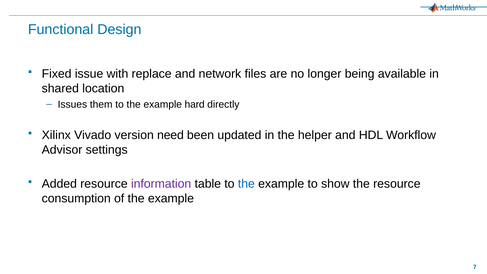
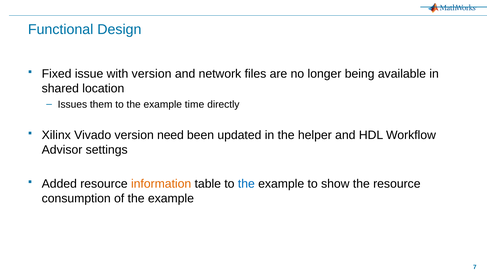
with replace: replace -> version (152, 74)
hard: hard -> time (195, 104)
information colour: purple -> orange (161, 184)
